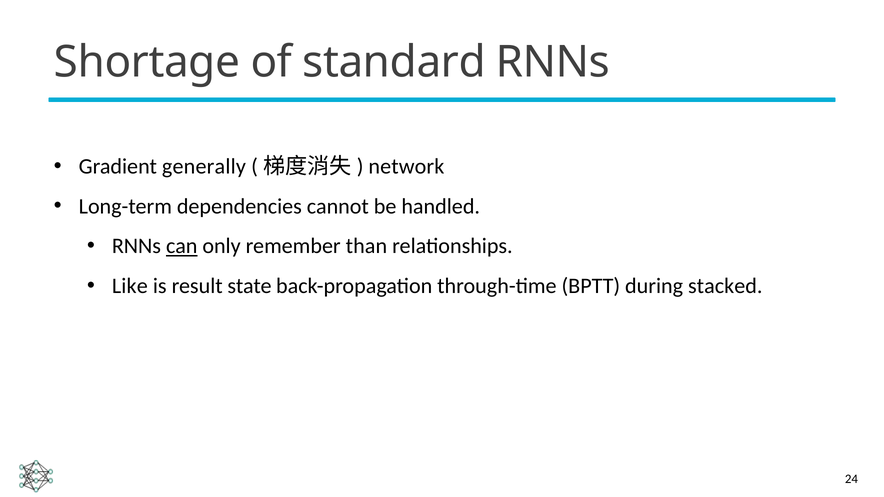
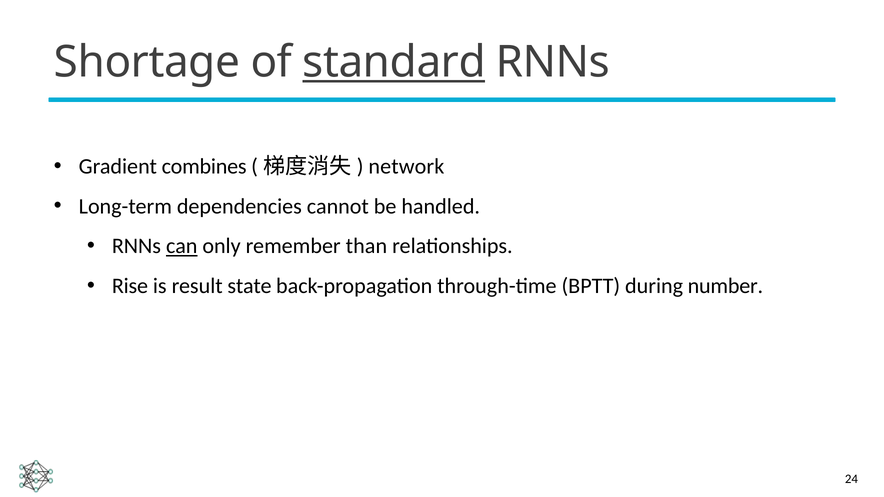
standard underline: none -> present (394, 62)
generally: generally -> combines (204, 167)
Like: Like -> Rise (130, 286)
stacked: stacked -> number (725, 286)
